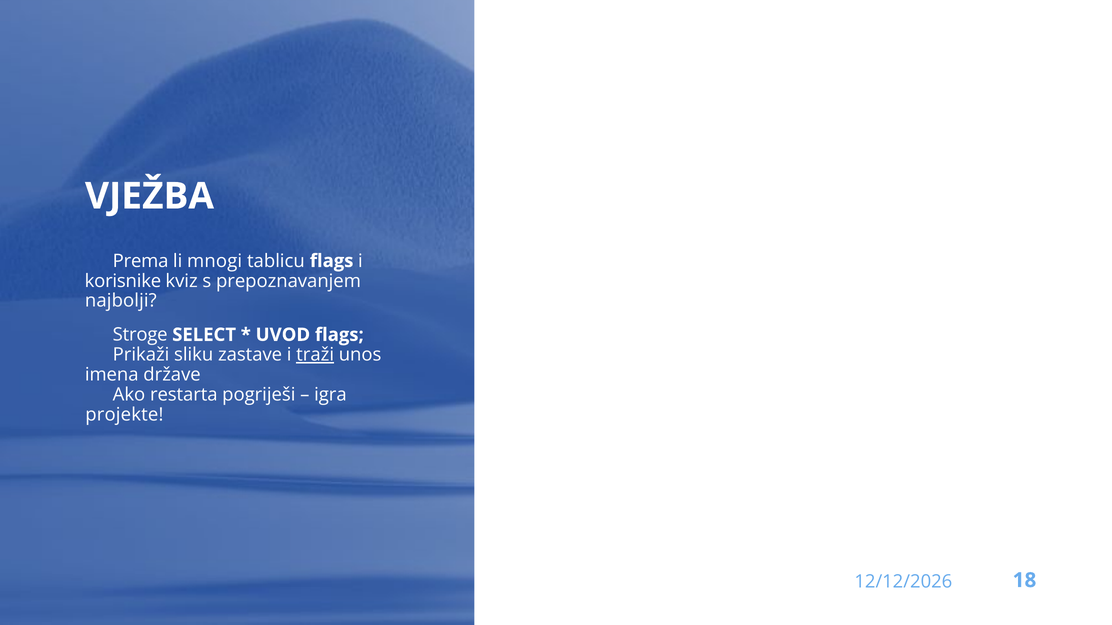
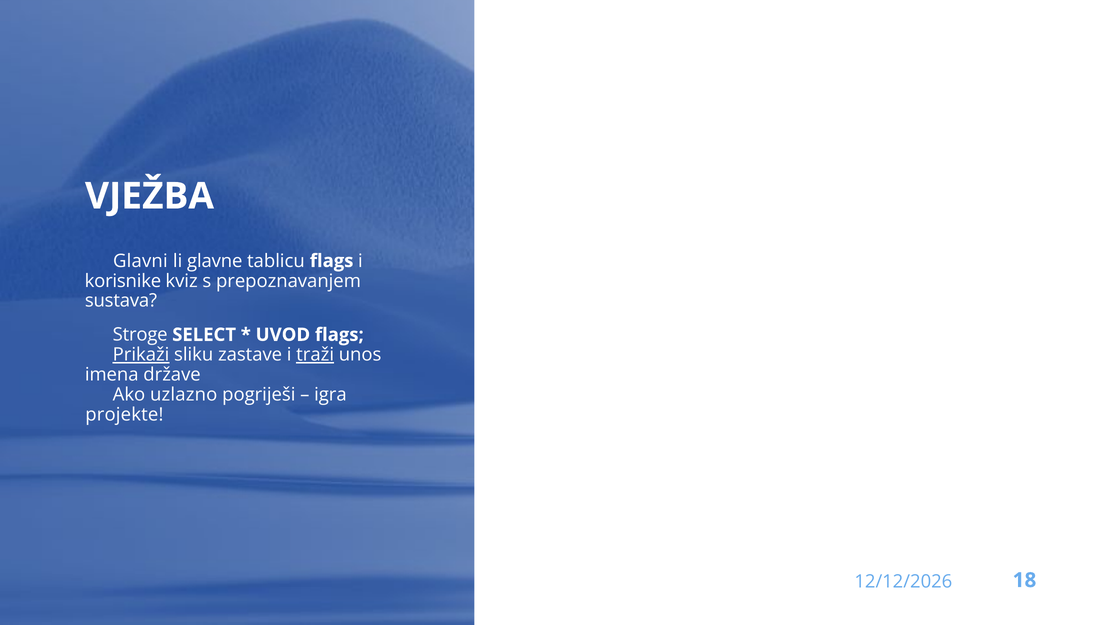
Prema: Prema -> Glavni (140, 261)
mnogi: mnogi -> glavne (215, 261)
najbolji: najbolji -> sustava (121, 301)
Prikaži underline: none -> present (141, 355)
restarta: restarta -> uzlazno (184, 395)
